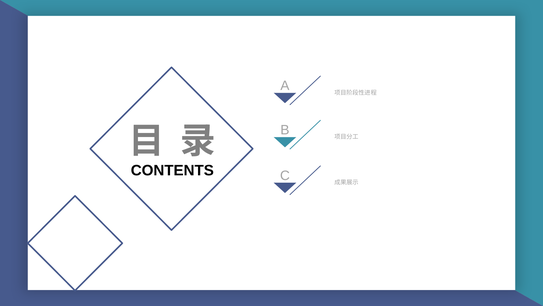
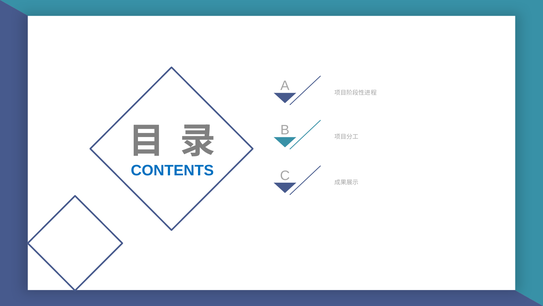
CONTENTS colour: black -> blue (172, 170)
